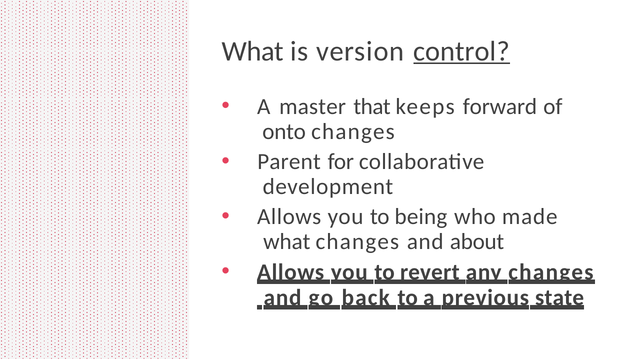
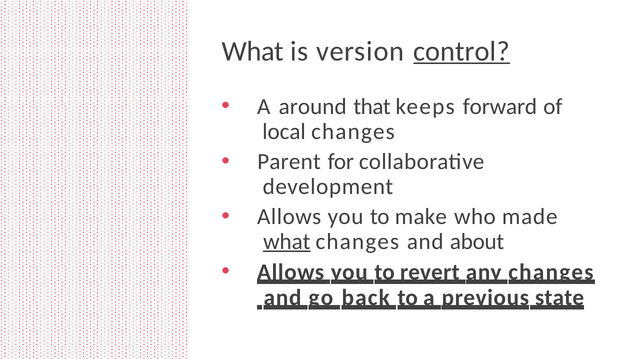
master: master -> around (313, 107)
onto: onto -> local (284, 132)
being: being -> make (421, 217)
what underline: none -> present (287, 242)
